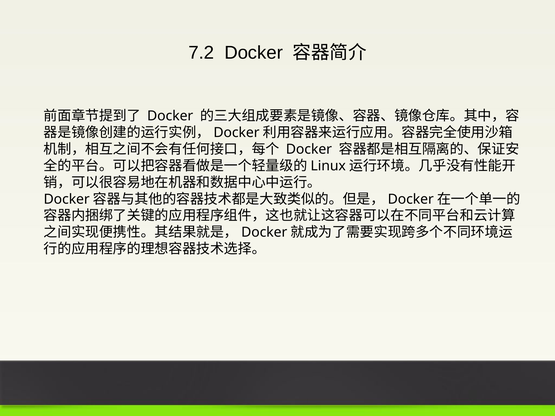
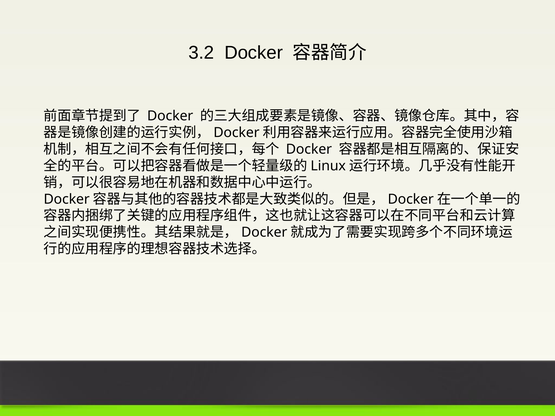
7.2: 7.2 -> 3.2 (201, 53)
